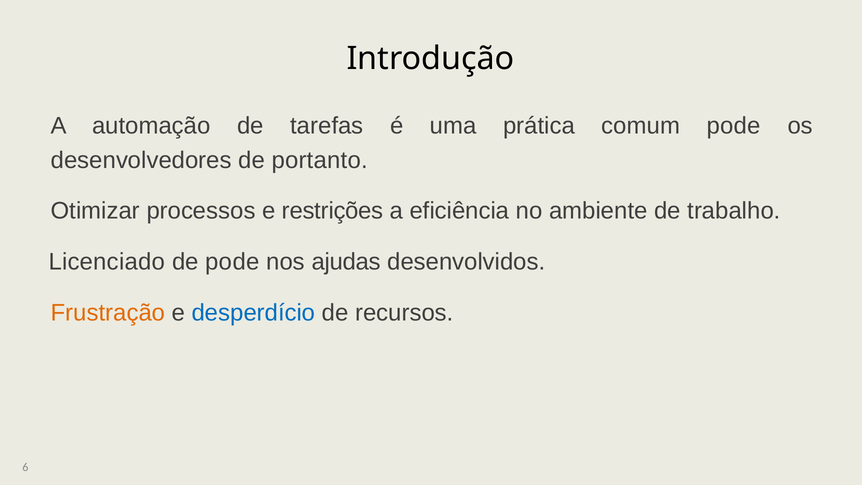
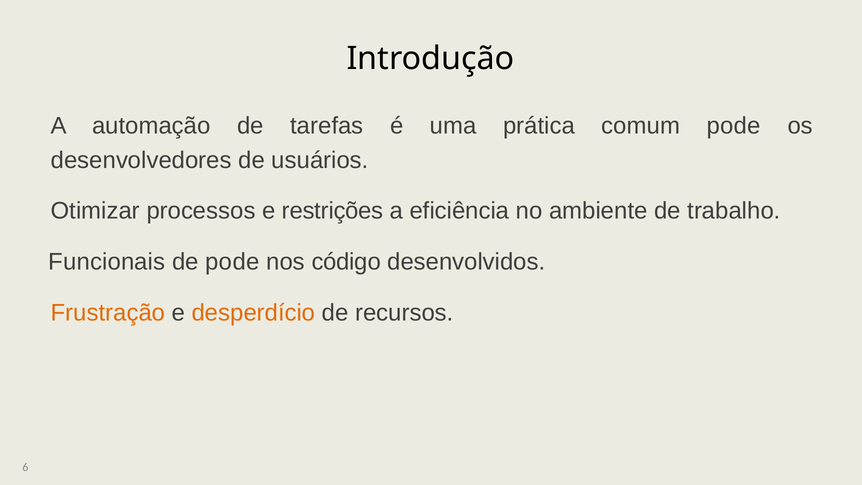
portanto: portanto -> usuários (320, 160)
Licenciado: Licenciado -> Funcionais (107, 262)
ajudas: ajudas -> código (346, 262)
desperdício colour: blue -> orange (253, 313)
